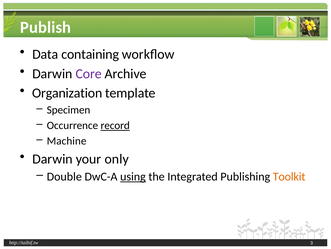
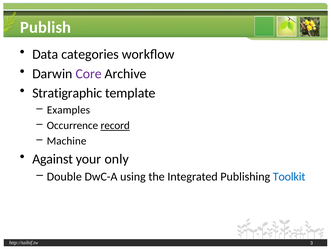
containing: containing -> categories (90, 54)
Organization: Organization -> Stratigraphic (67, 93)
Specimen: Specimen -> Examples (68, 110)
Darwin: Darwin -> Against (53, 158)
using underline: present -> none (133, 176)
Toolkit colour: orange -> blue (289, 176)
